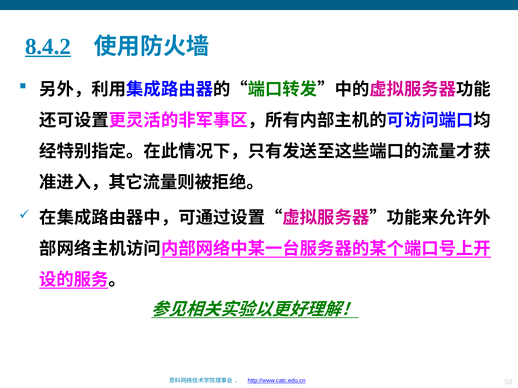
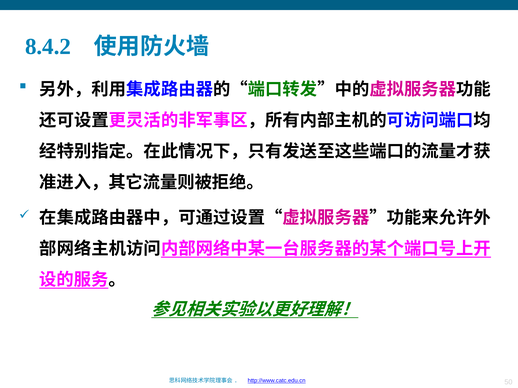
8.4.2 underline: present -> none (48, 47)
